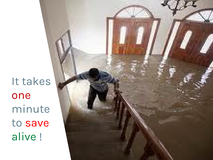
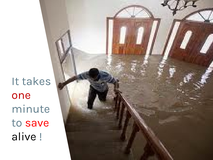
alive colour: green -> black (24, 136)
